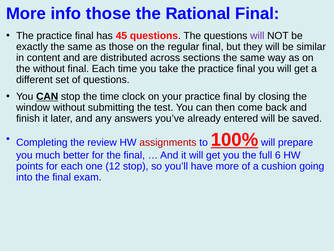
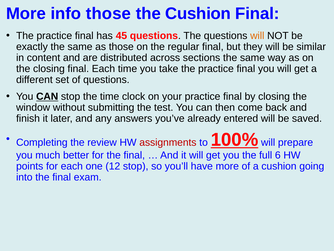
the Rational: Rational -> Cushion (198, 14)
will colour: purple -> orange (257, 36)
the without: without -> closing (49, 69)
